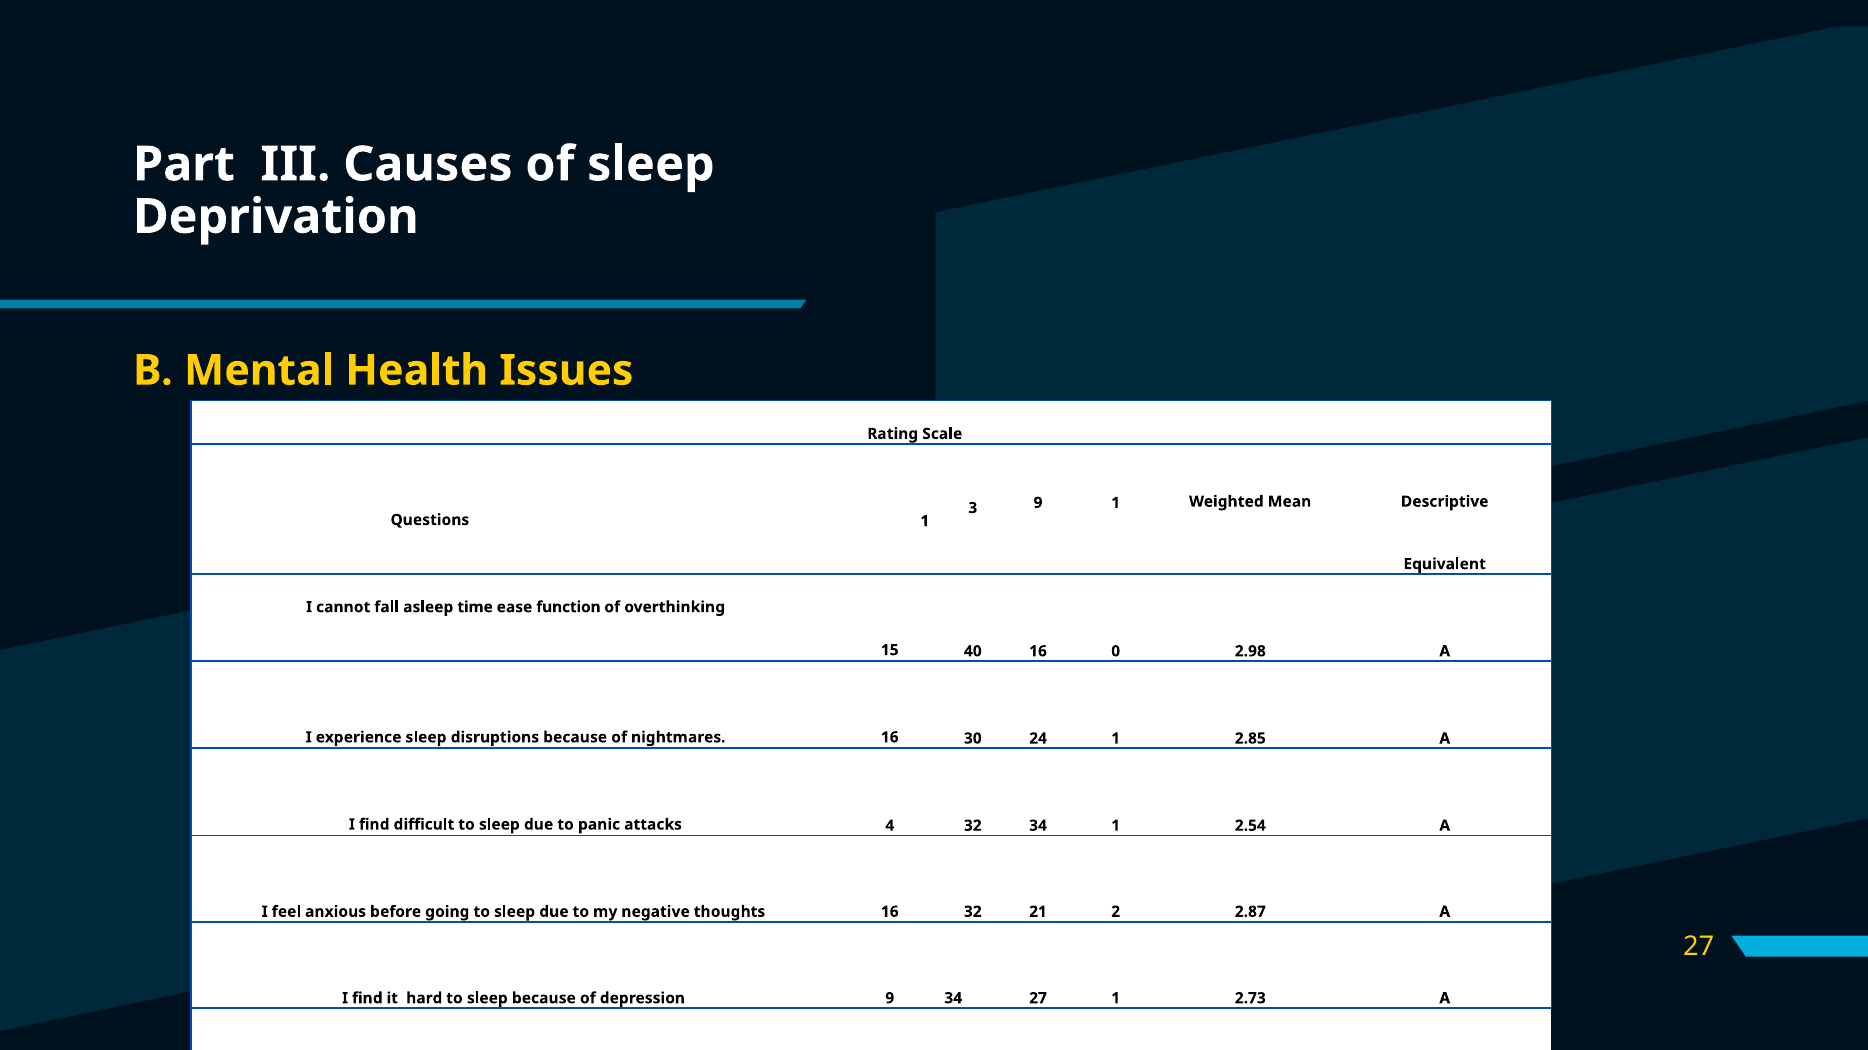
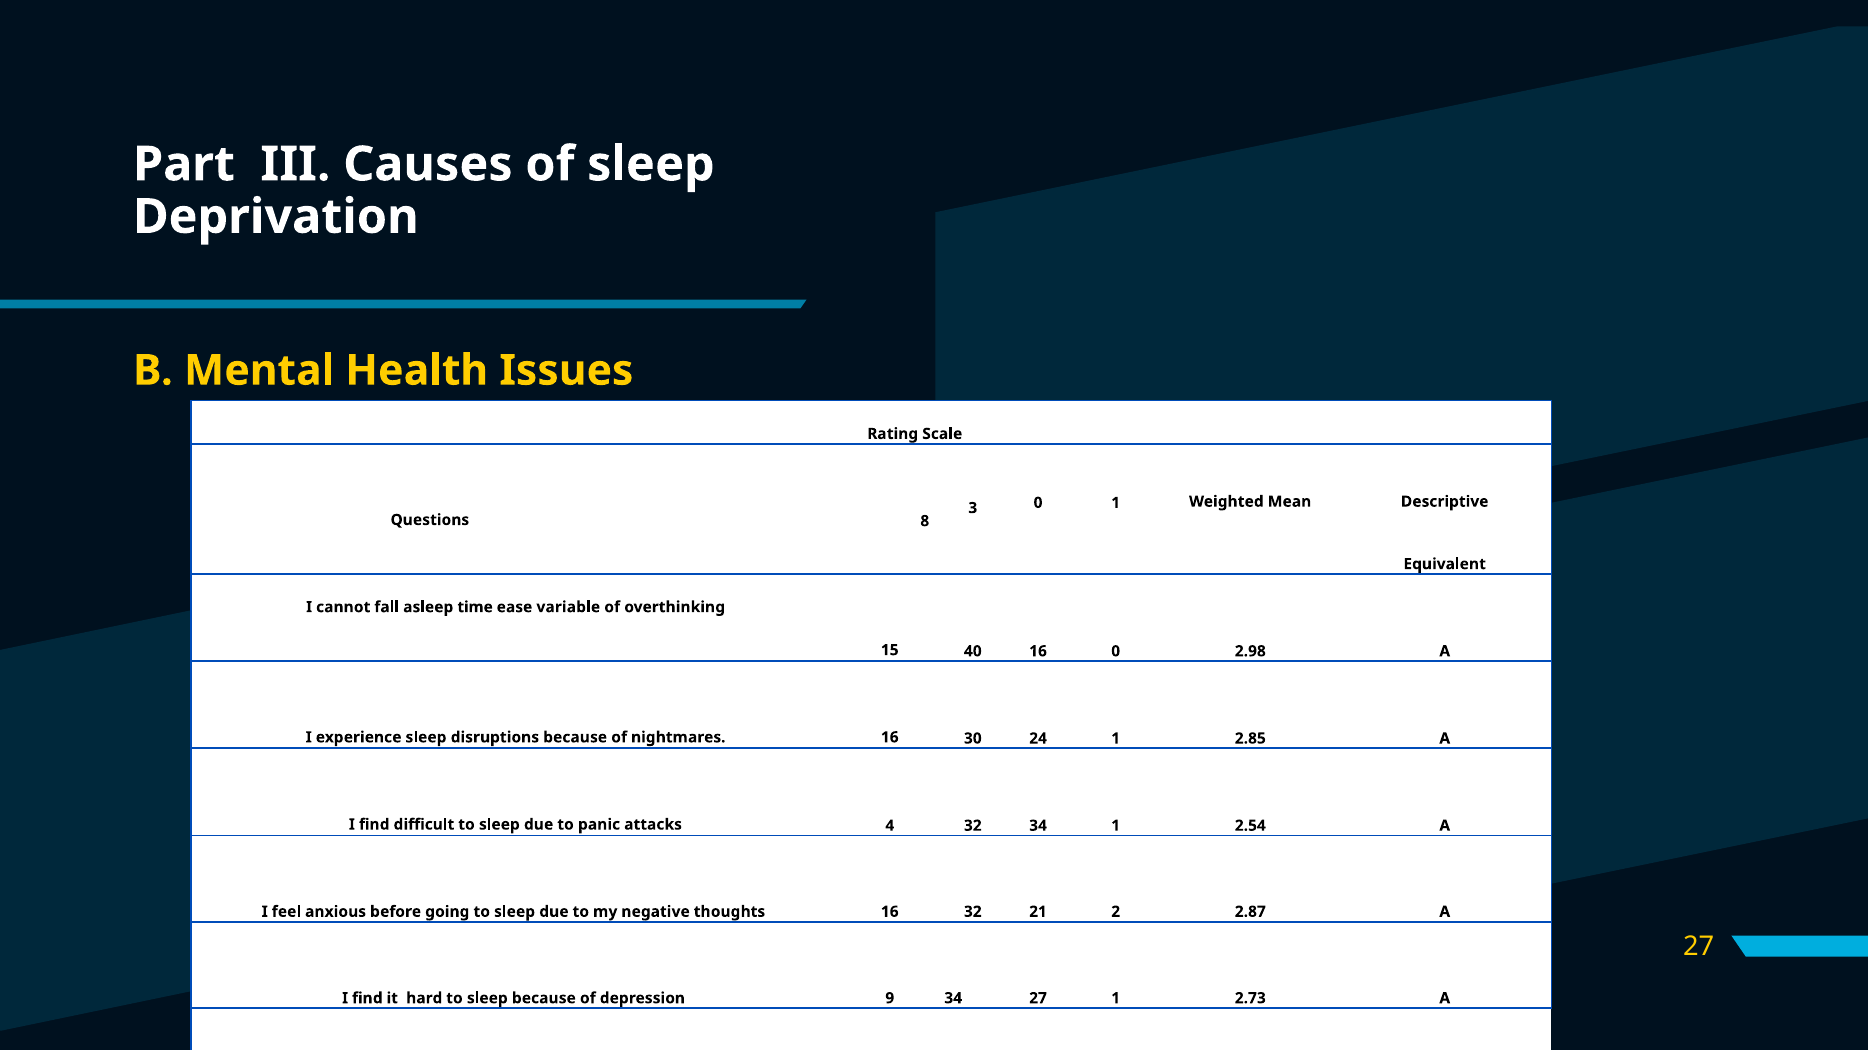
3 9: 9 -> 0 (1038, 503)
Questions 1: 1 -> 8 (925, 521)
function: function -> variable (568, 607)
